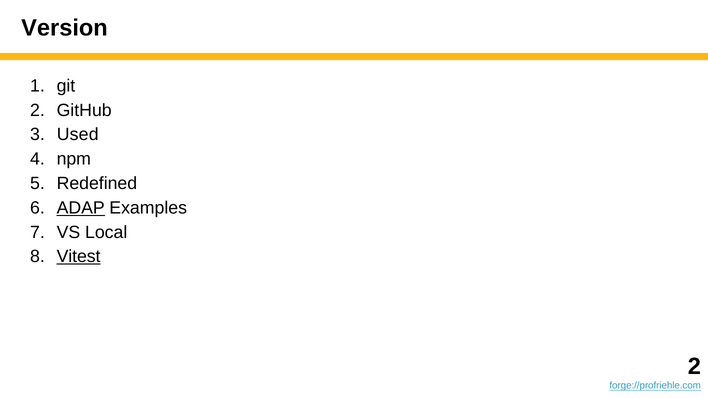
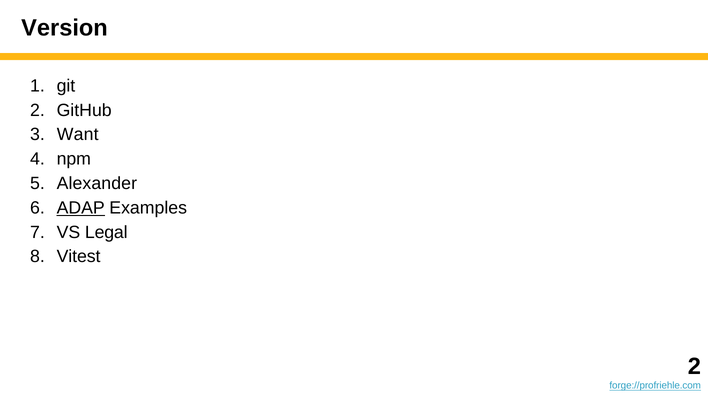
Used: Used -> Want (78, 135)
Redefined: Redefined -> Alexander (97, 184)
Local: Local -> Legal (106, 232)
Vitest underline: present -> none (79, 257)
